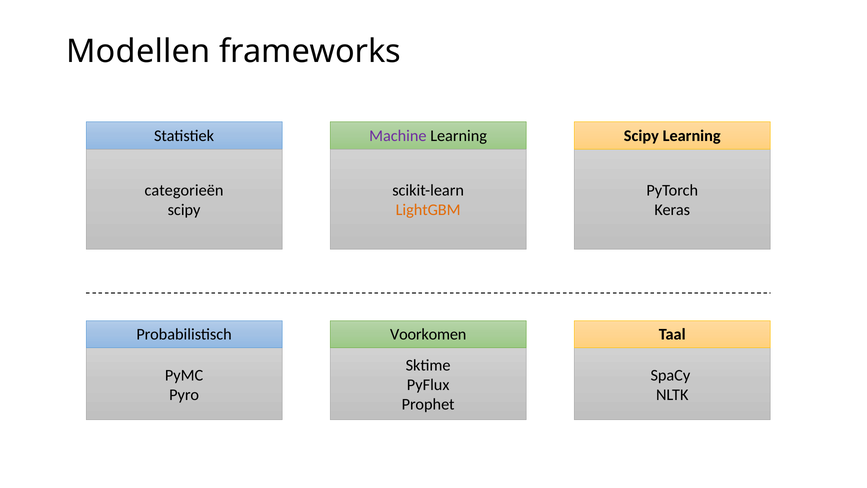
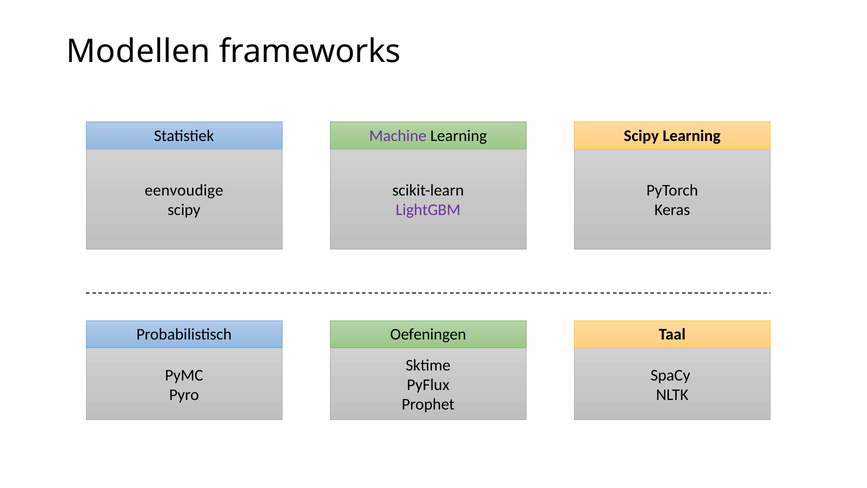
categorieën: categorieën -> eenvoudige (184, 190)
LightGBM colour: orange -> purple (428, 210)
Voorkomen: Voorkomen -> Oefeningen (428, 334)
